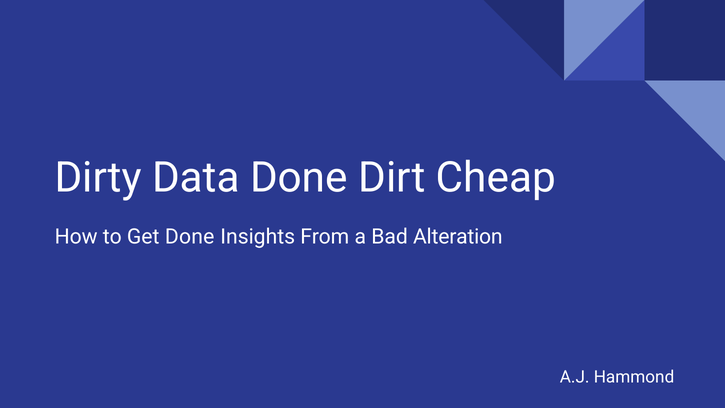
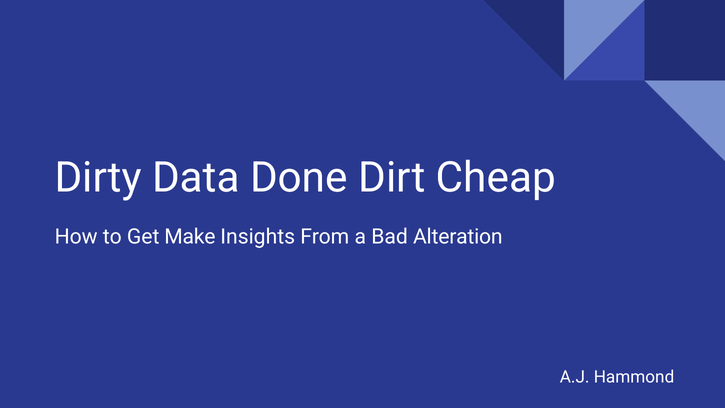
Get Done: Done -> Make (190, 237)
